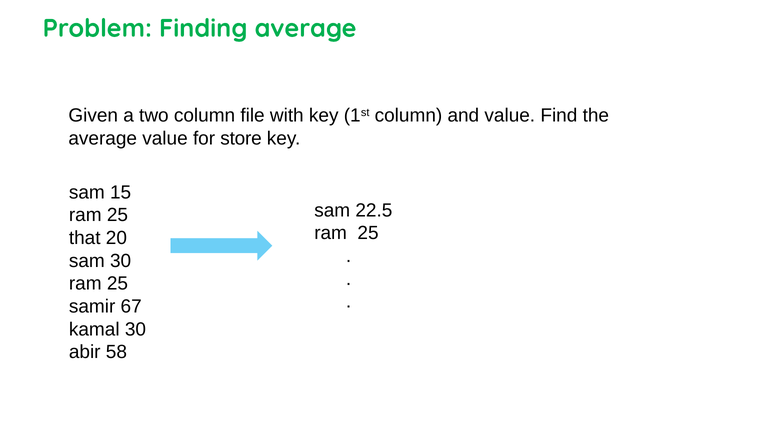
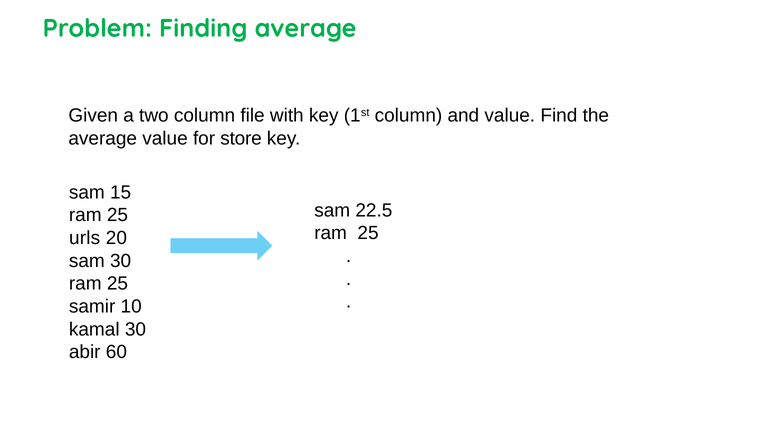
that: that -> urls (85, 238)
67: 67 -> 10 (131, 306)
58: 58 -> 60 (116, 352)
